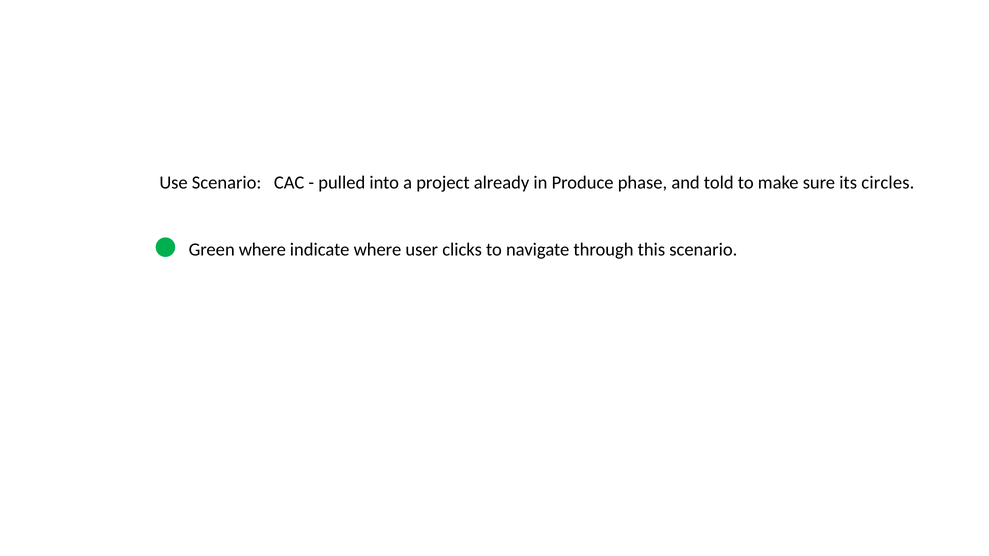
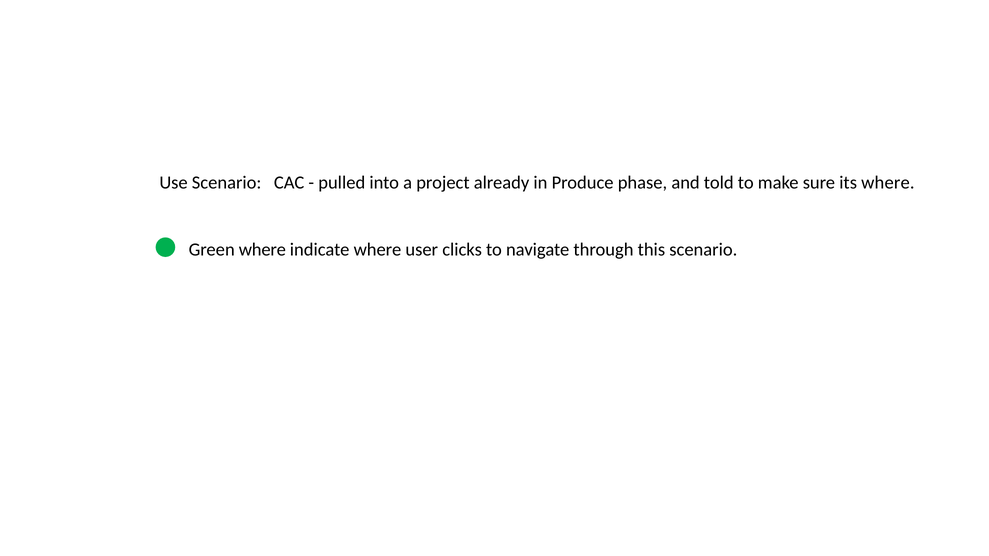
its circles: circles -> where (888, 183)
